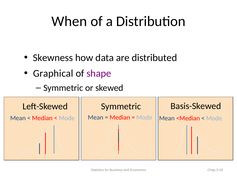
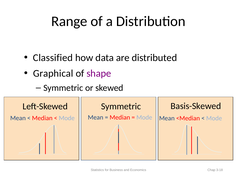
When: When -> Range (69, 21)
Skewness: Skewness -> Classified (53, 58)
